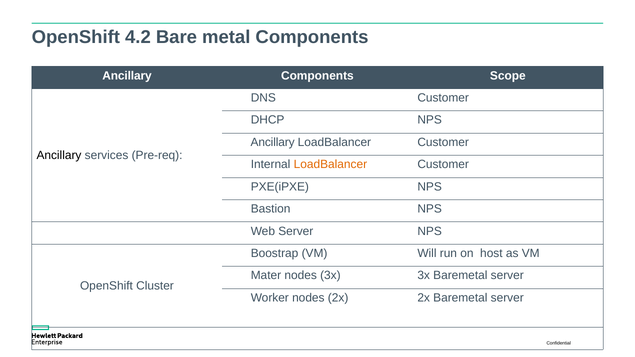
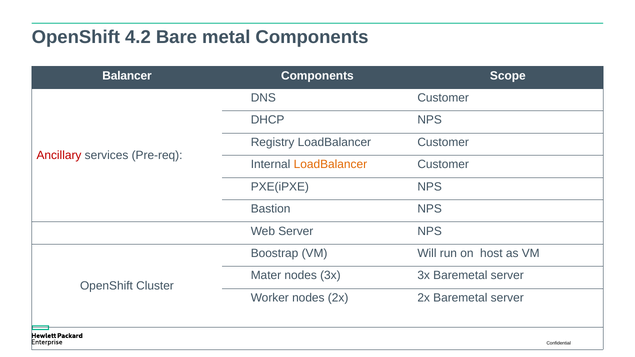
Ancillary: Ancillary -> Balancer (127, 76)
Ancillary: Ancillary -> Registry (273, 142)
Ancillary colour: black -> red (59, 155)
